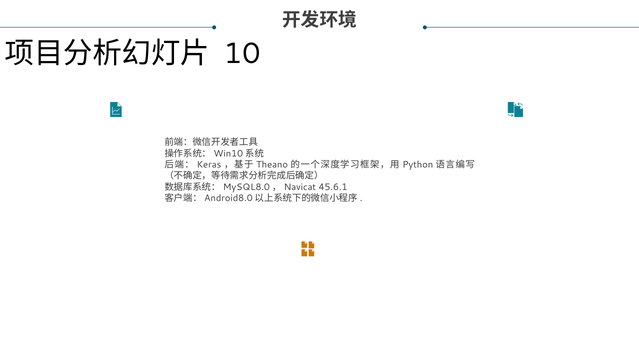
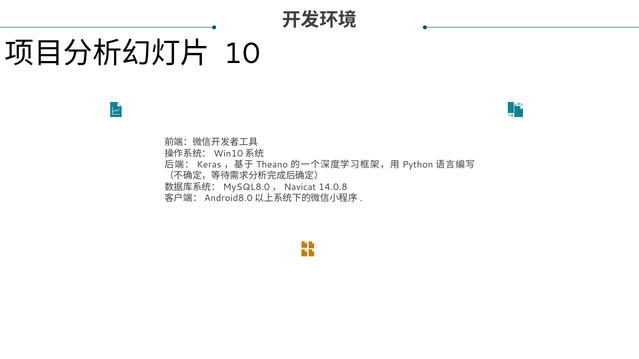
45.6.1: 45.6.1 -> 14.0.8 (333, 187)
